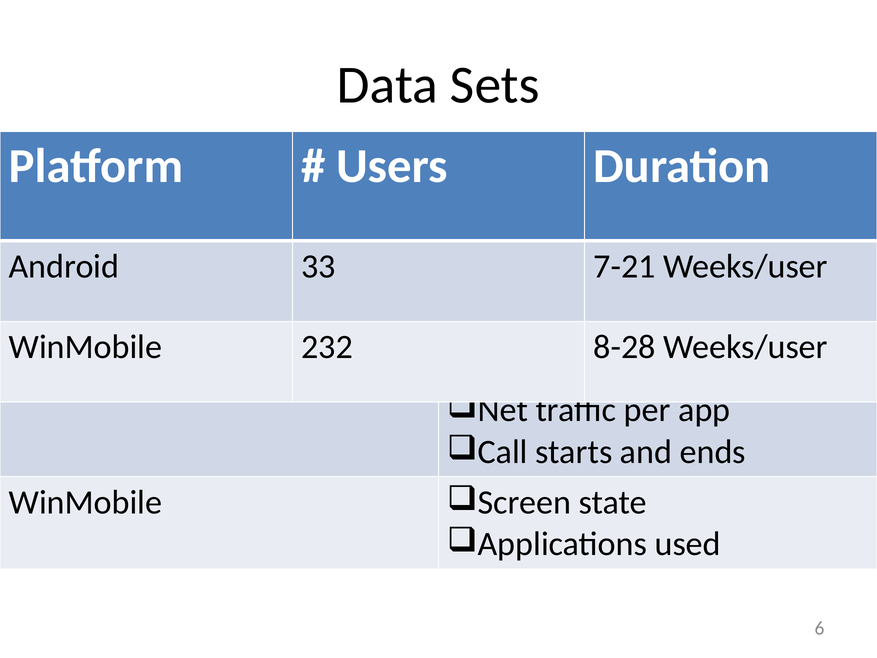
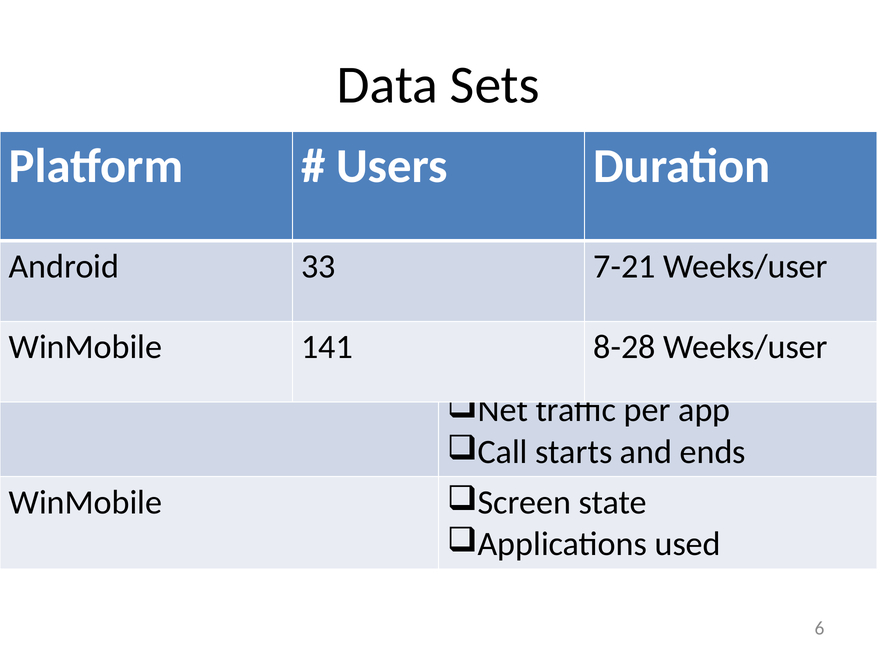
232: 232 -> 141 (327, 347)
